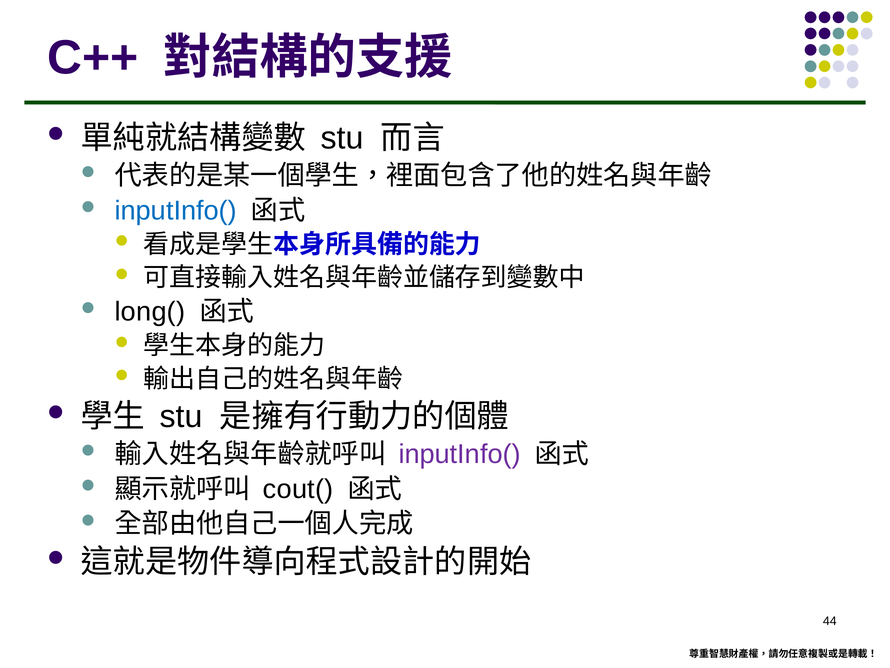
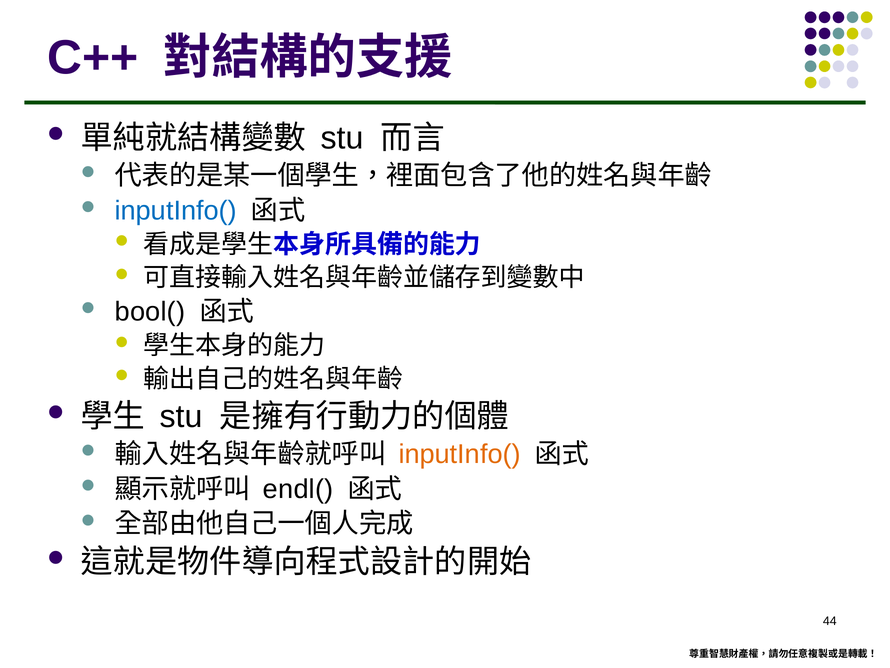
long(: long( -> bool( (150, 312)
inputInfo( colour: purple -> orange (460, 454)
cout(: cout( -> endl( (298, 489)
